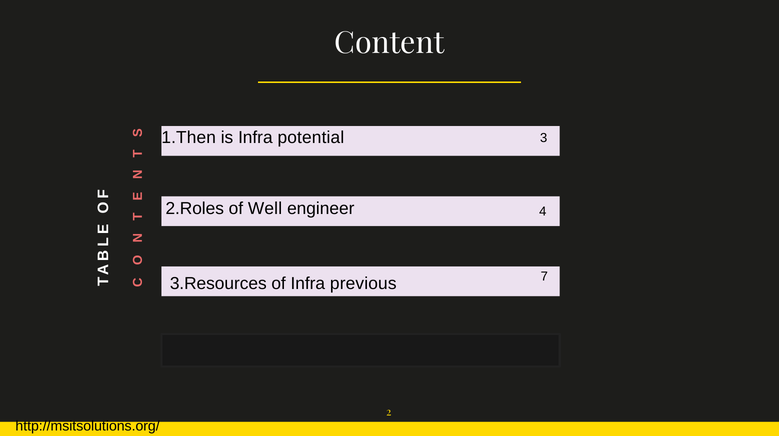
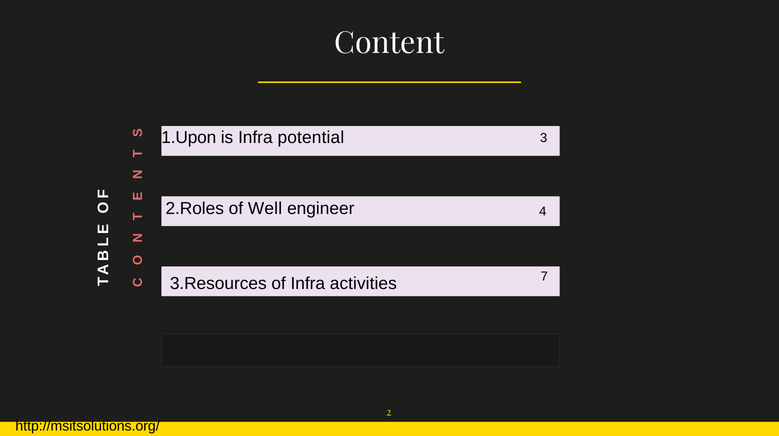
1.Then: 1.Then -> 1.Upon (189, 138)
previous: previous -> activities (363, 284)
